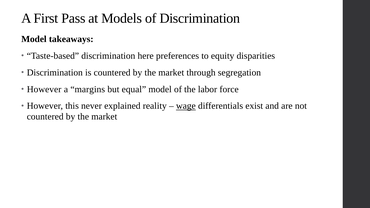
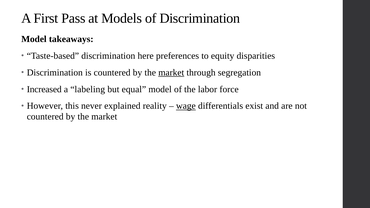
market underline: none -> present (171, 73)
However: However -> Increased (44, 89)
margins: margins -> labeling (88, 89)
